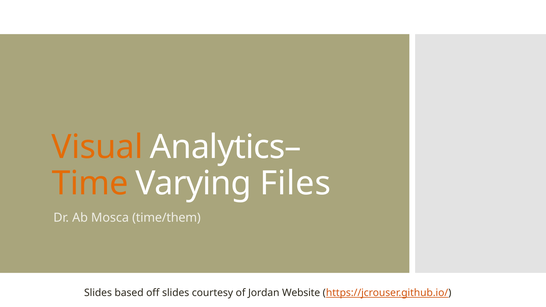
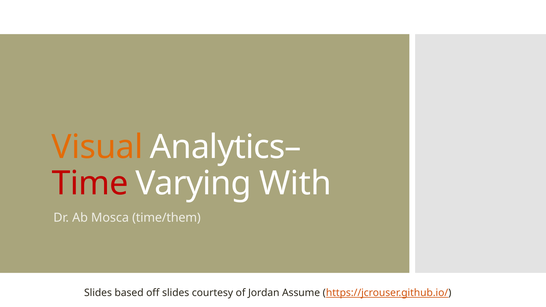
Time colour: orange -> red (90, 184)
Files: Files -> With (295, 184)
Website: Website -> Assume (301, 293)
